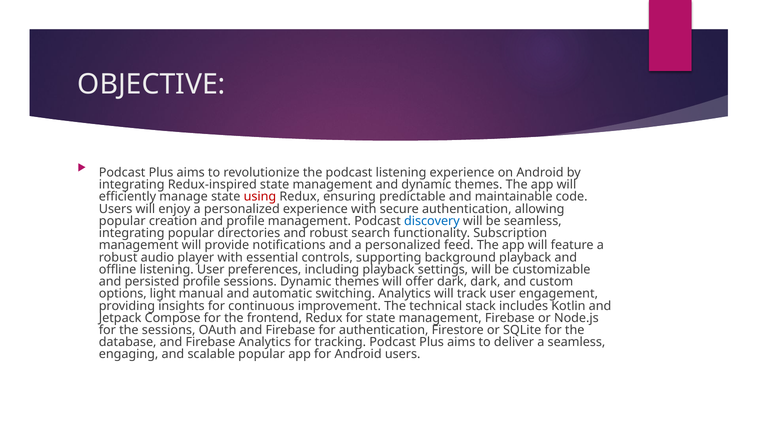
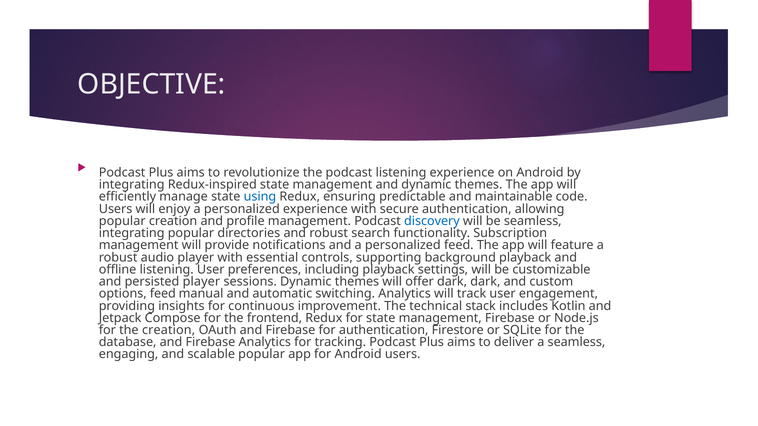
using colour: red -> blue (260, 197)
persisted profile: profile -> player (201, 282)
options light: light -> feed (163, 294)
the sessions: sessions -> creation (169, 330)
